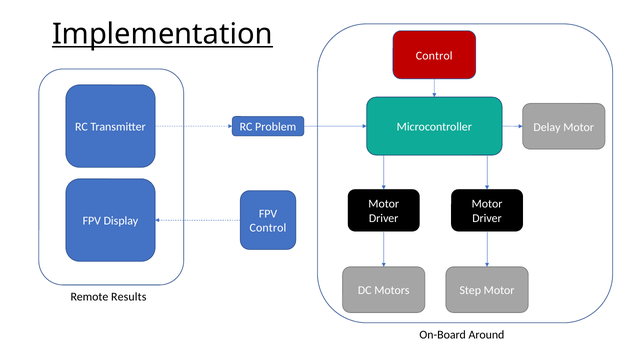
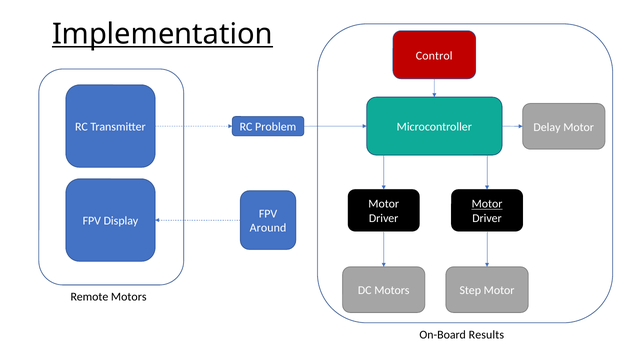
Motor underline: none -> present (487, 204)
Control: Control -> Around (268, 228)
Remote Results: Results -> Motors (129, 297)
Around: Around -> Results (486, 335)
